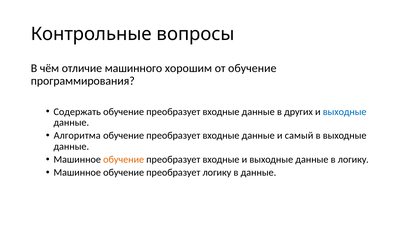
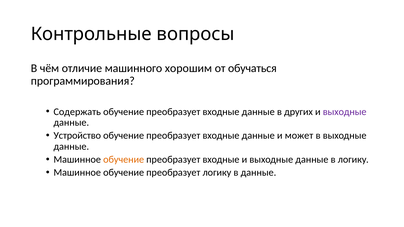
от обучение: обучение -> обучаться (252, 68)
выходные colour: blue -> purple (345, 112)
Алгоритма: Алгоритма -> Устройство (77, 136)
самый: самый -> может (299, 136)
